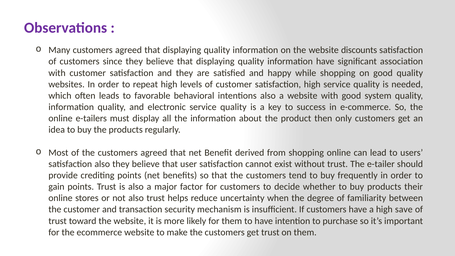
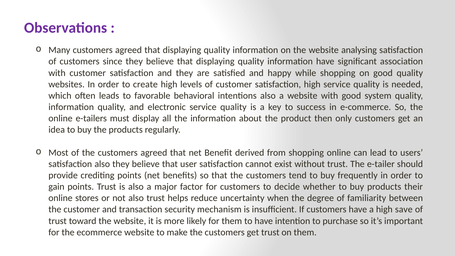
discounts: discounts -> analysing (359, 50)
repeat: repeat -> create (145, 84)
